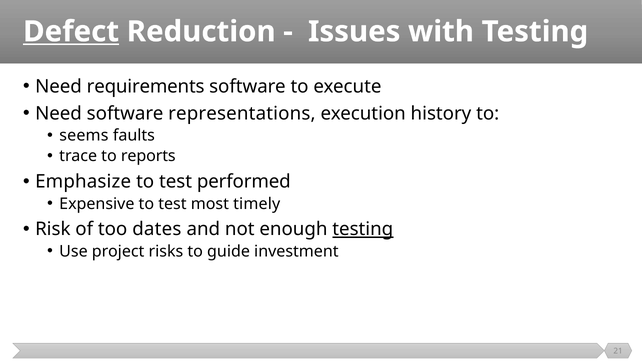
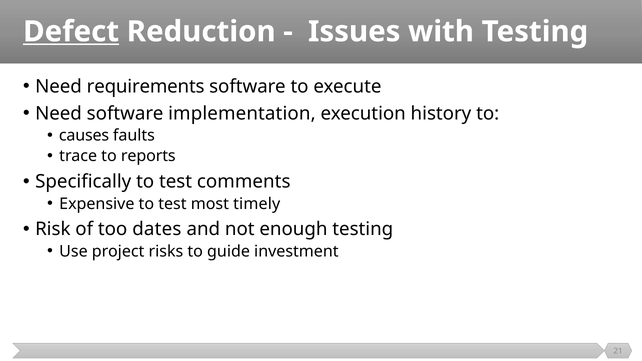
representations: representations -> implementation (242, 113)
seems: seems -> causes (84, 136)
Emphasize: Emphasize -> Specifically (83, 182)
performed: performed -> comments (244, 182)
testing underline: present -> none (363, 229)
